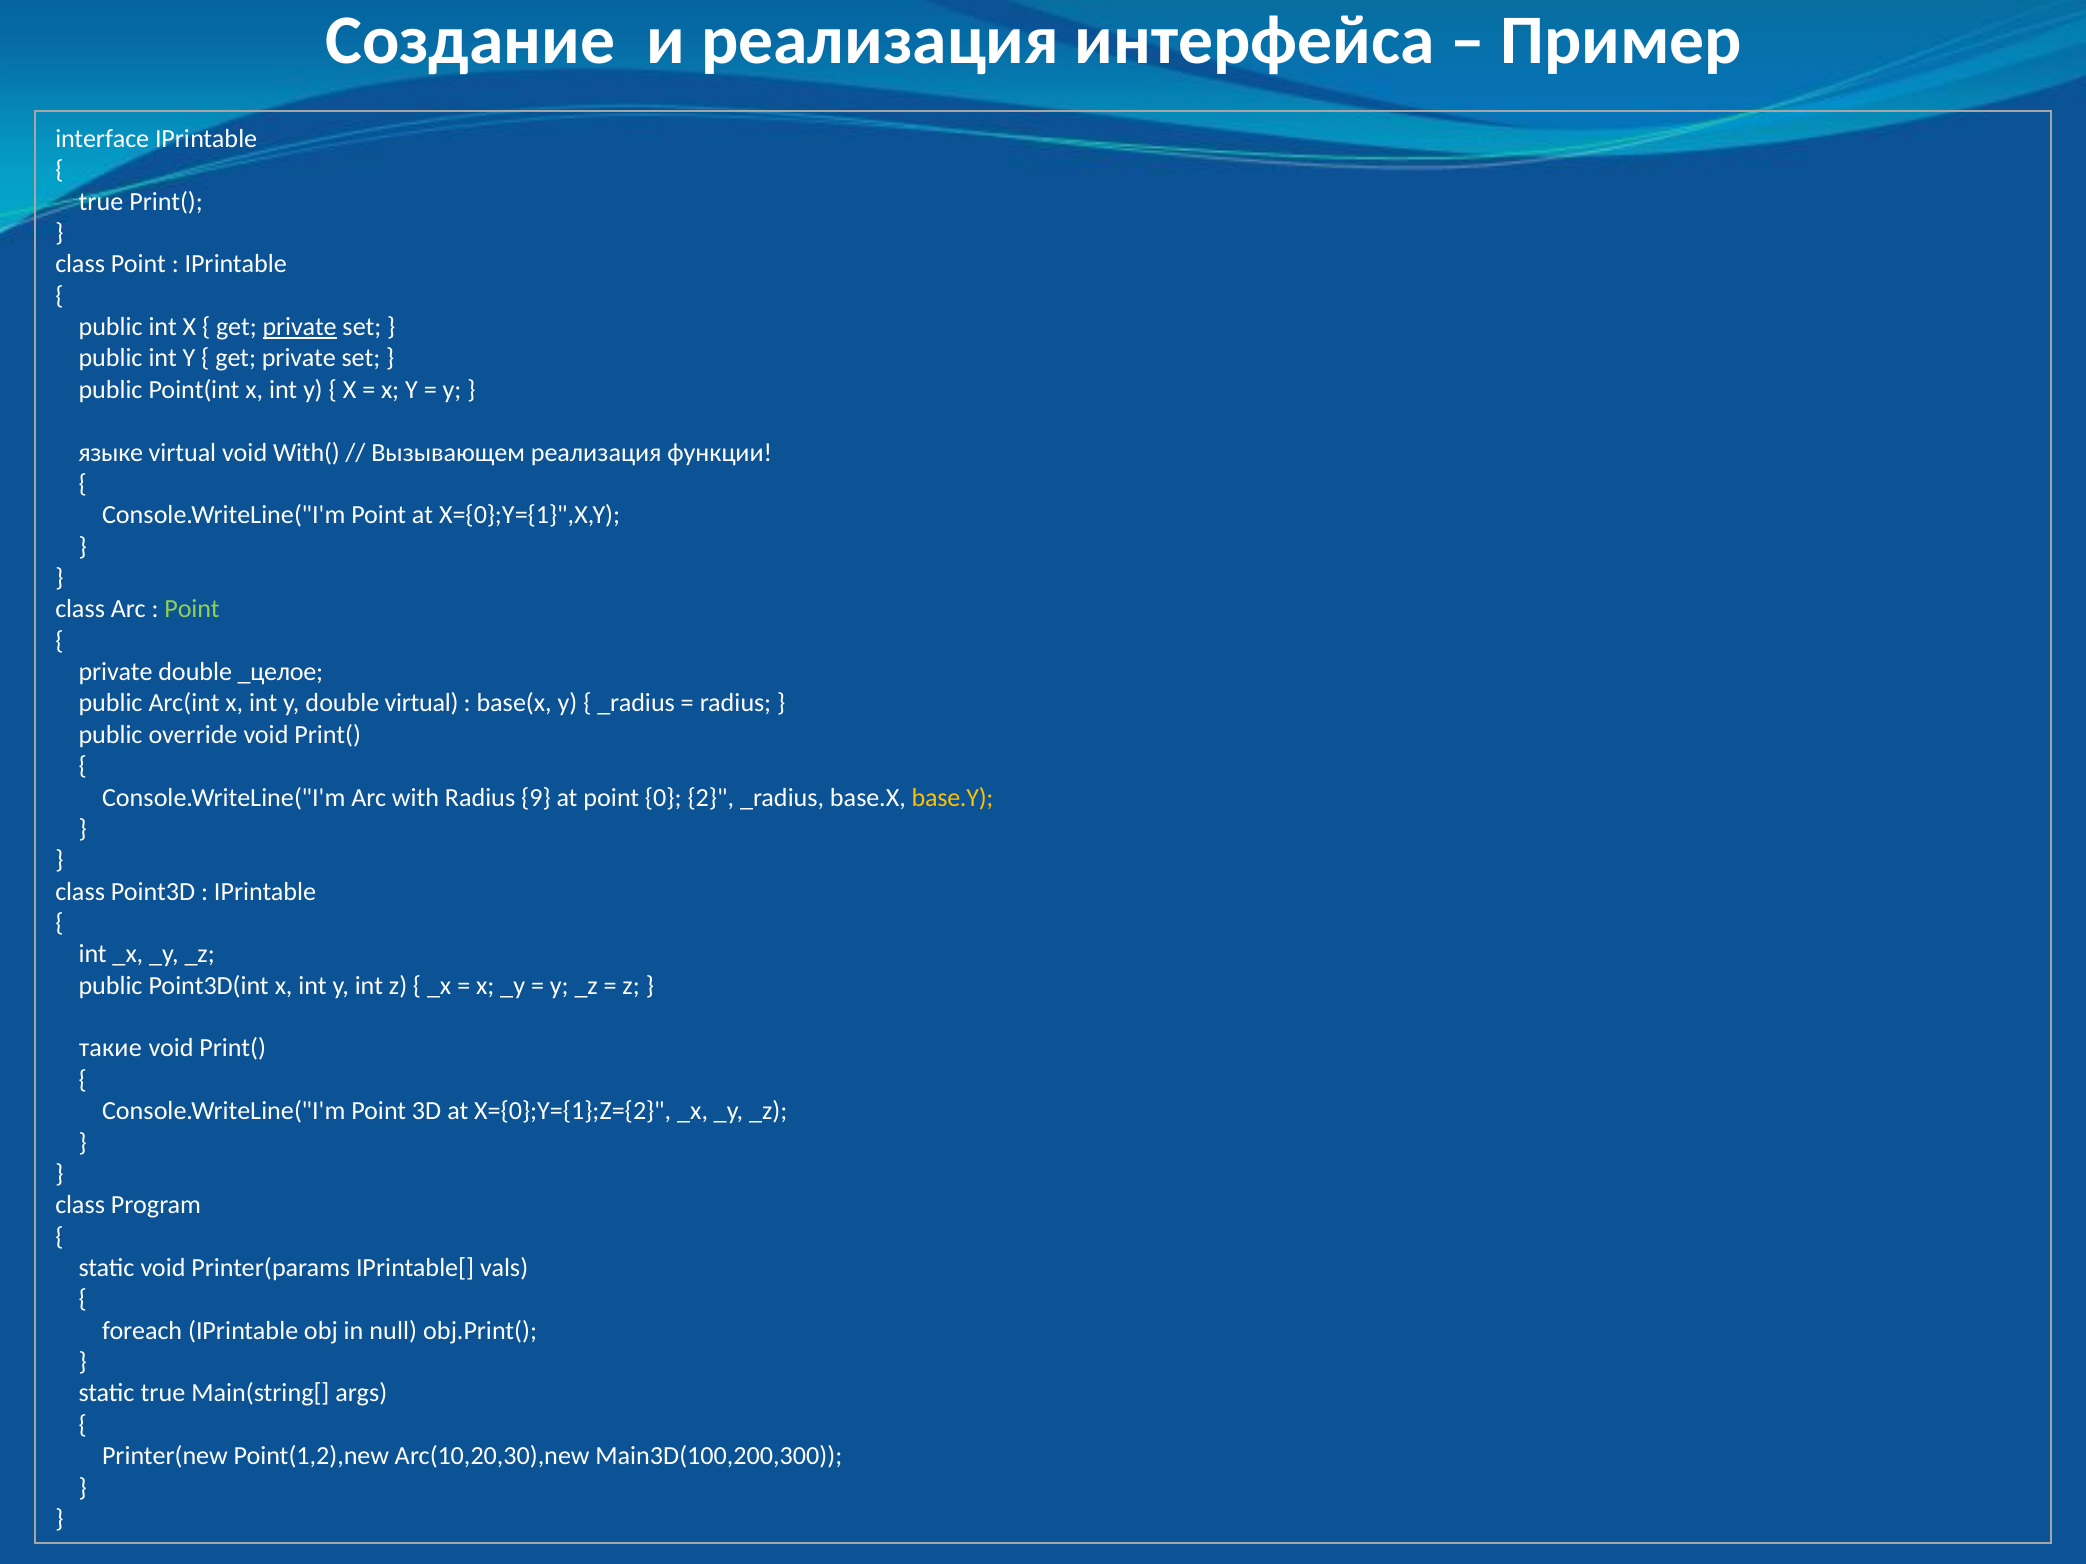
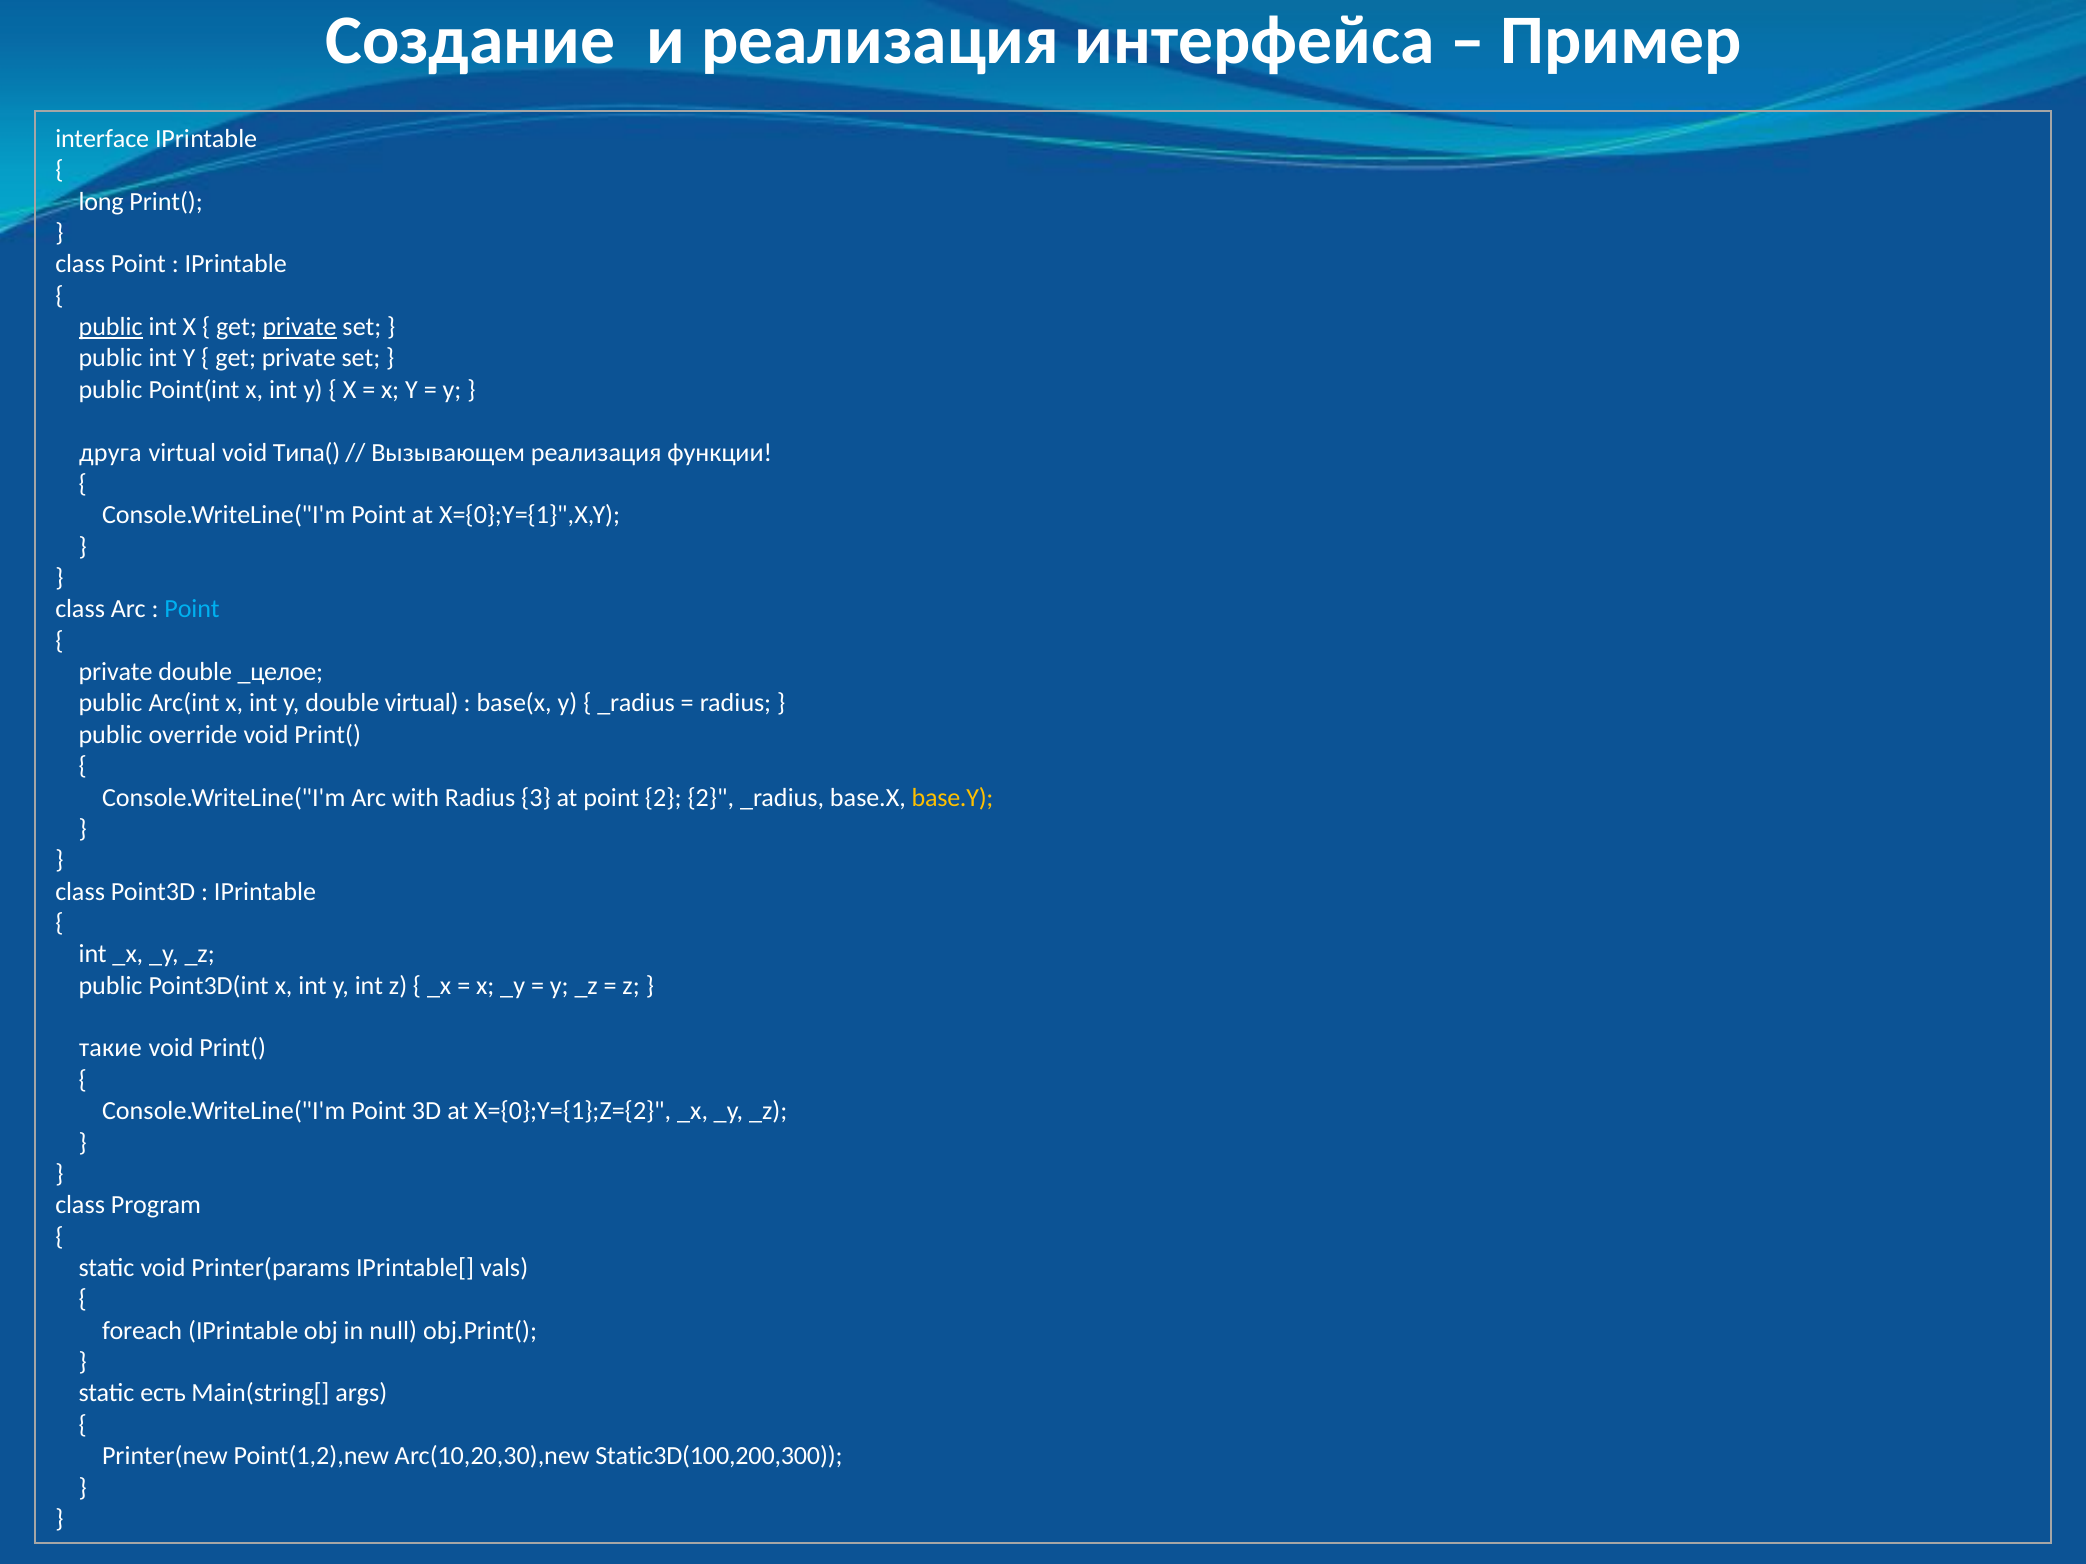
true: true -> long (101, 202)
public underline: none -> present (111, 327)
языке: языке -> друга (110, 453)
With(: With( -> Типа( (307, 453)
Point colour: light green -> light blue (192, 609)
9: 9 -> 3 (536, 798)
point 0: 0 -> 2 (663, 798)
static true: true -> есть (163, 1394)
Main3D(100,200,300: Main3D(100,200,300 -> Static3D(100,200,300 (719, 1457)
